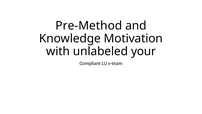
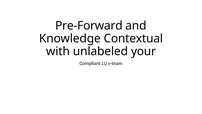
Pre-Method: Pre-Method -> Pre-Forward (89, 26)
Motivation: Motivation -> Contextual (133, 38)
